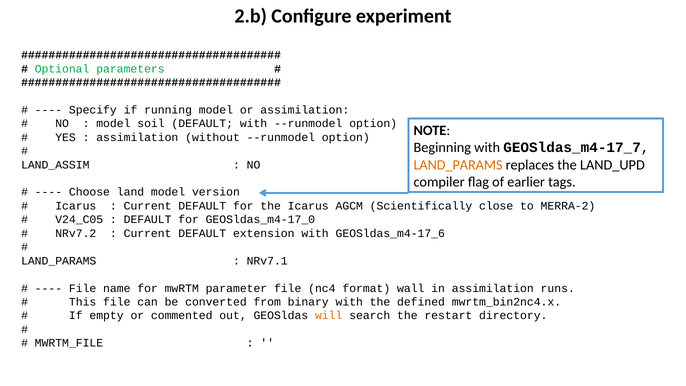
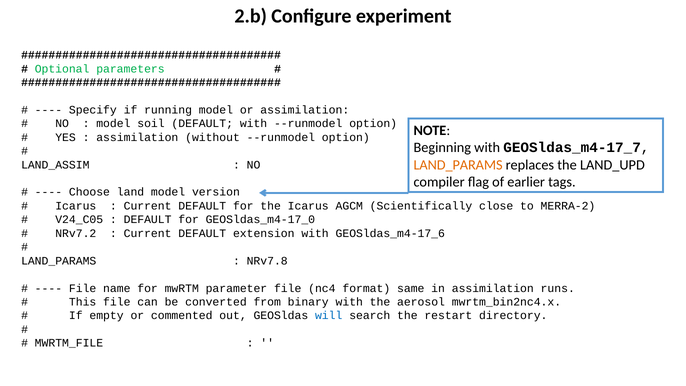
NRv7.1: NRv7.1 -> NRv7.8 (267, 261)
wall: wall -> same (411, 288)
defined: defined -> aerosol (421, 302)
will colour: orange -> blue (329, 316)
